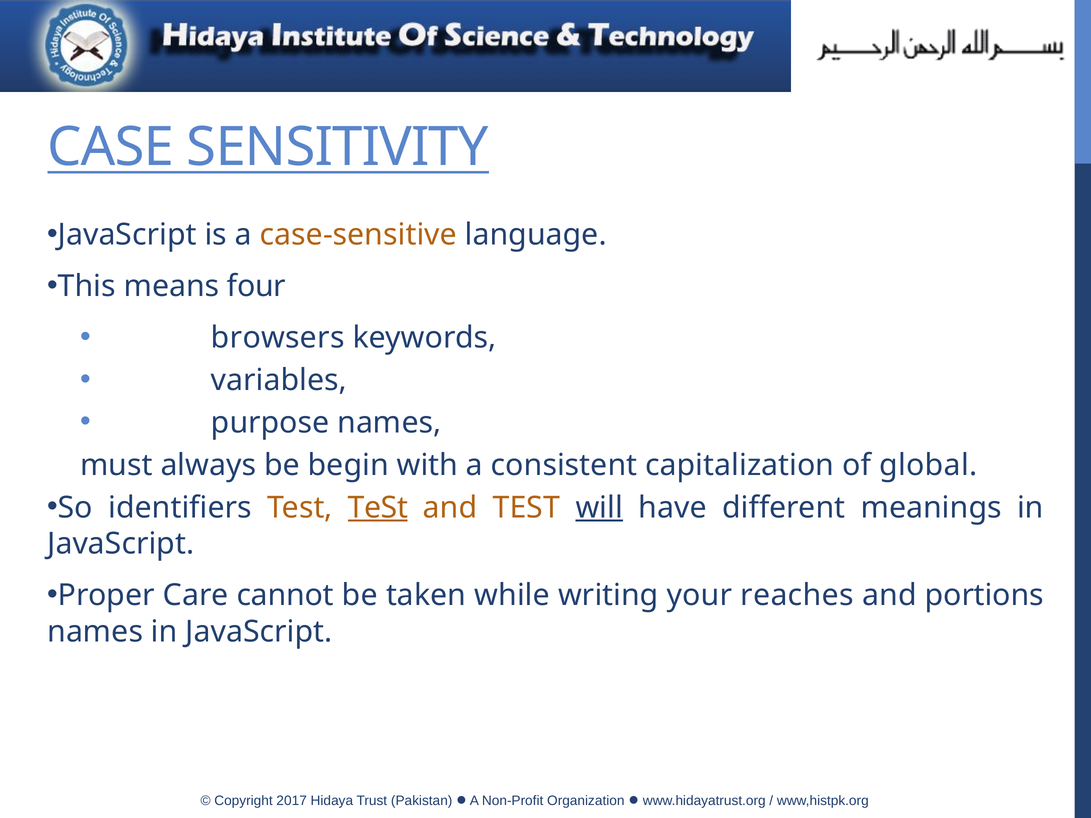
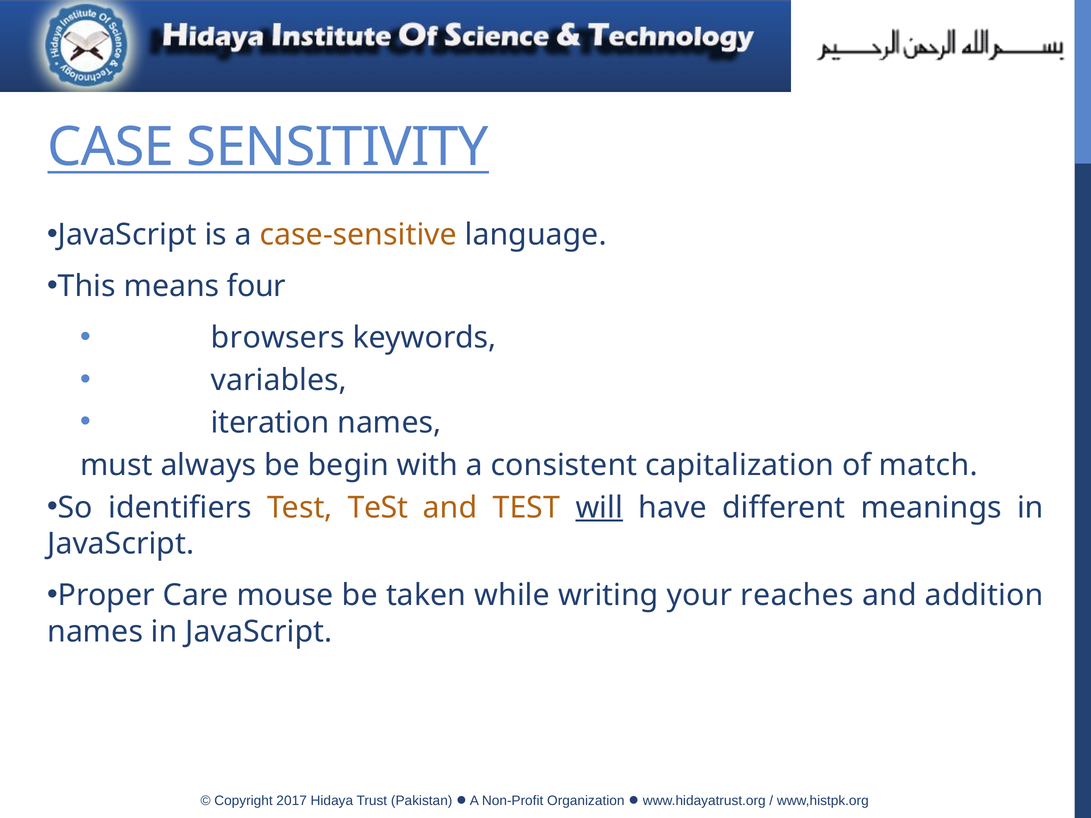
purpose: purpose -> iteration (270, 423)
global: global -> match (928, 465)
TeSt underline: present -> none (378, 508)
cannot: cannot -> mouse (285, 596)
portions: portions -> addition (984, 596)
